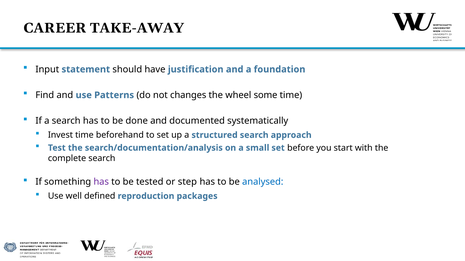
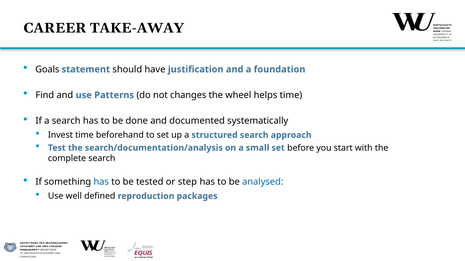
Input: Input -> Goals (47, 70)
some: some -> helps (265, 95)
has colour: purple -> blue (101, 182)
